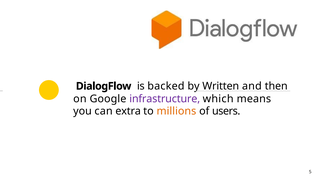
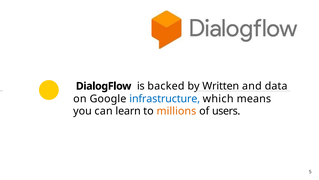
then: then -> data (276, 86)
infrastructure colour: purple -> blue (165, 99)
extra: extra -> learn (128, 111)
